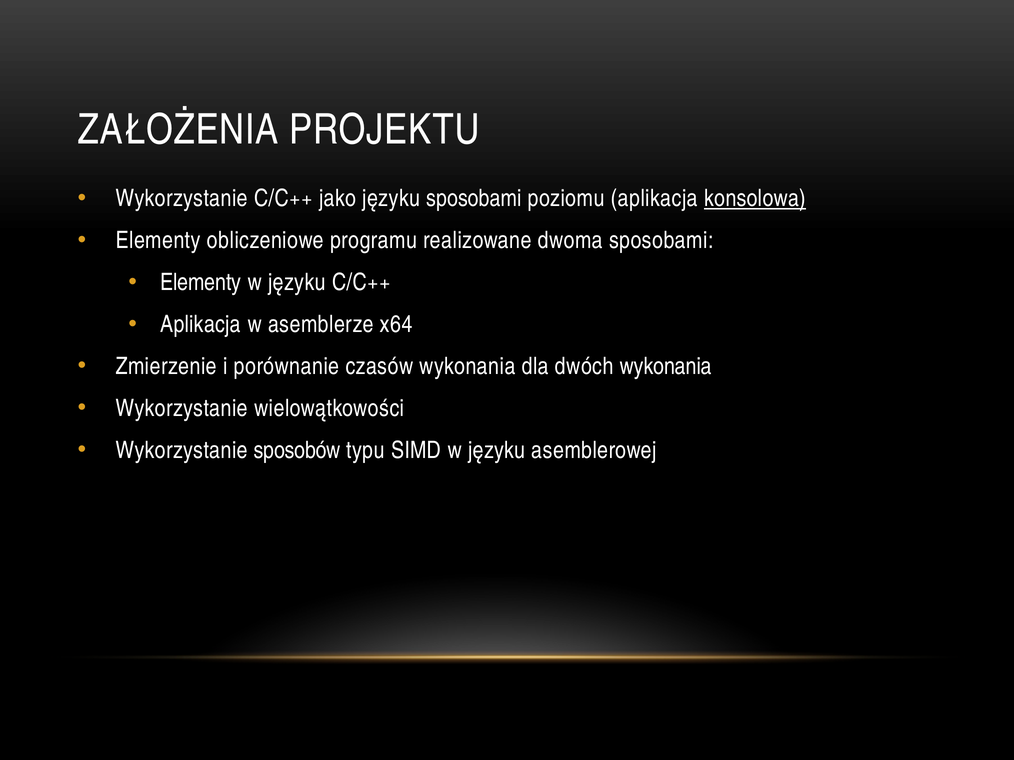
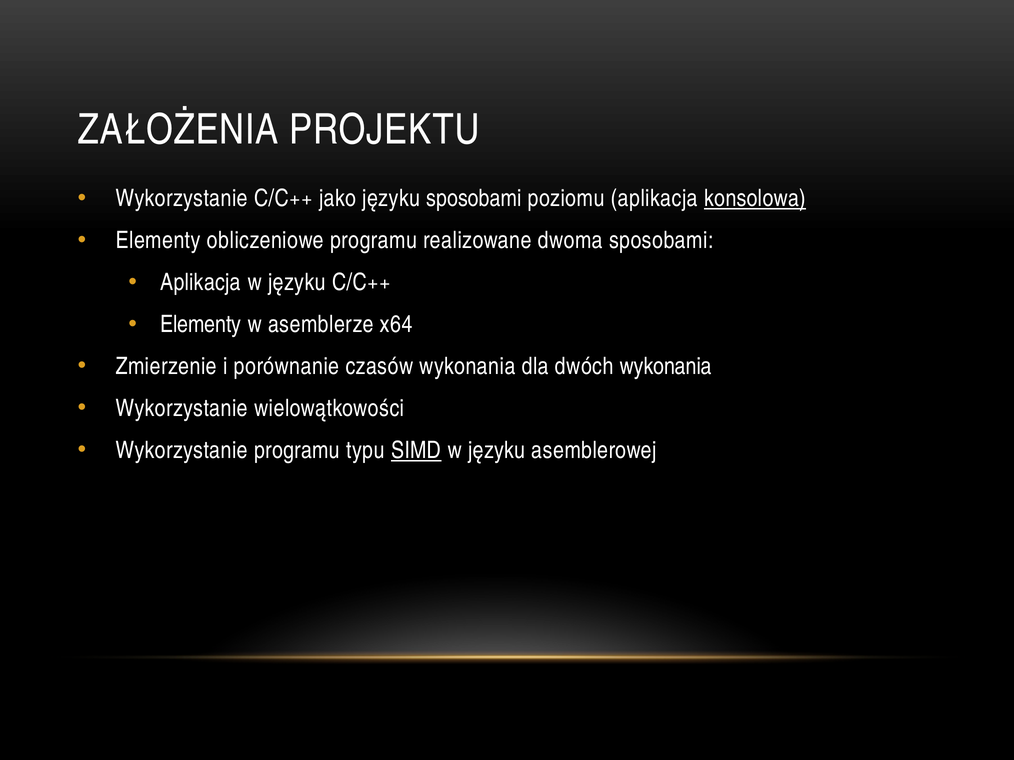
Elementy: Elementy -> Aplikacja (200, 283)
Aplikacja: Aplikacja -> Elementy (201, 325)
Wykorzystanie sposobów: sposobów -> programu (297, 451)
SIMD underline: none -> present (416, 451)
